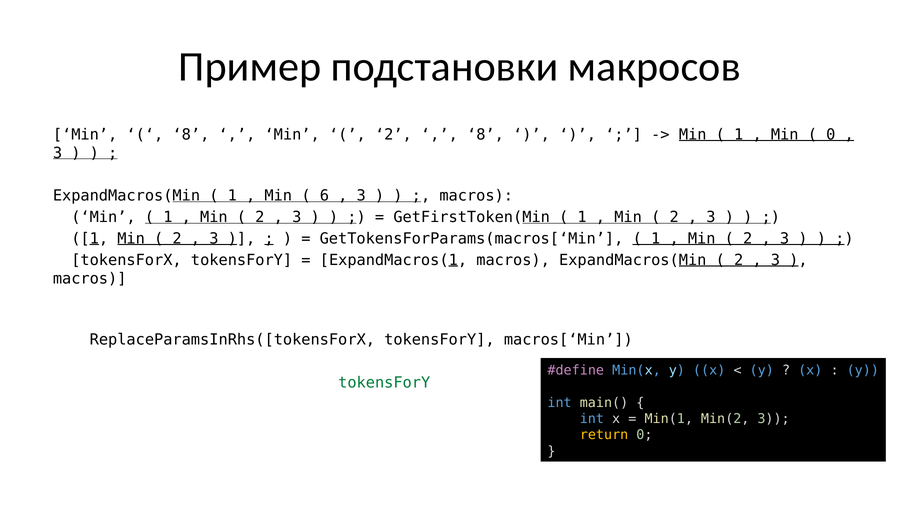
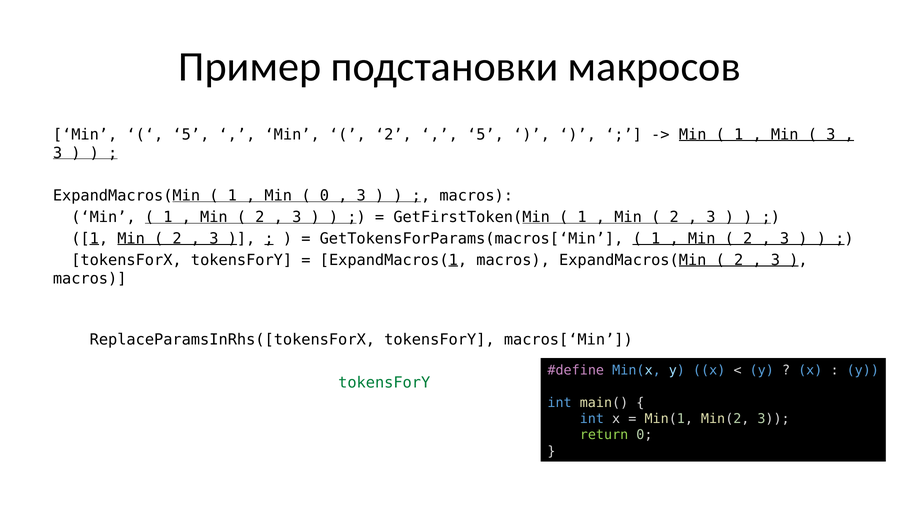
8: 8 -> 5 (191, 134)
8: 8 -> 5 (486, 134)
0: 0 -> 3 (831, 134)
6: 6 -> 0 (324, 196)
return colour: yellow -> light green (604, 435)
